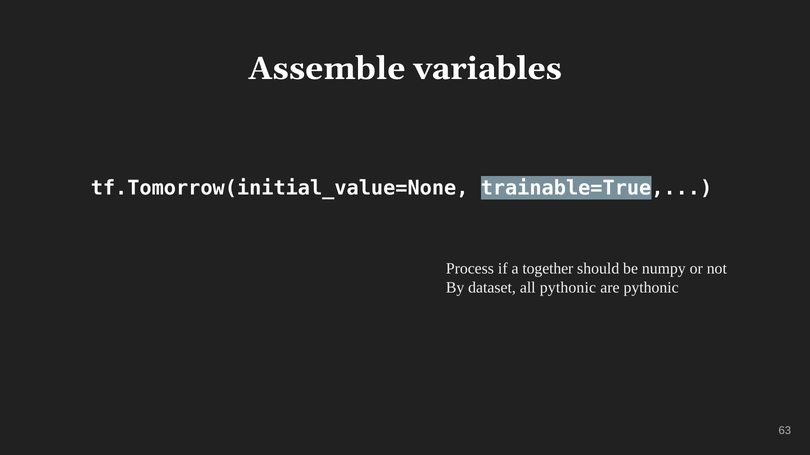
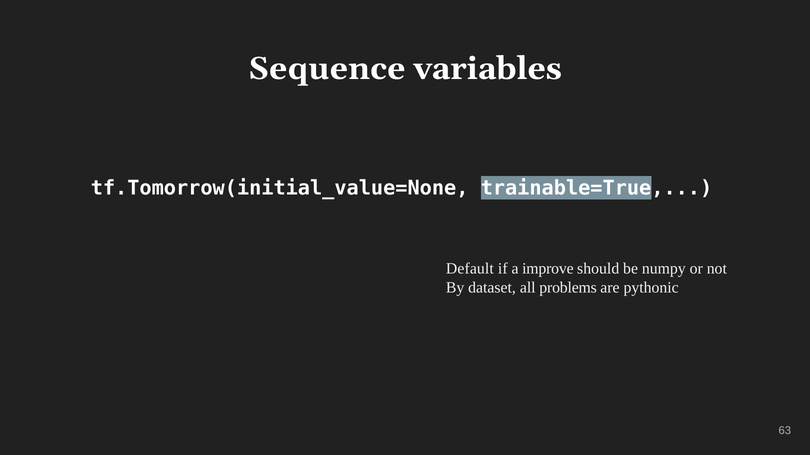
Assemble: Assemble -> Sequence (327, 69)
Process: Process -> Default (470, 269)
together: together -> improve (548, 269)
all pythonic: pythonic -> problems (568, 288)
